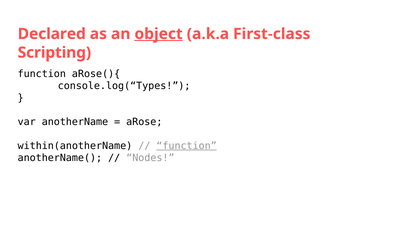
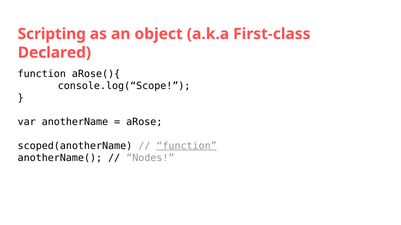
Declared: Declared -> Scripting (52, 34)
object underline: present -> none (159, 34)
Scripting: Scripting -> Declared (54, 53)
console.log(“Types: console.log(“Types -> console.log(“Scope (124, 86)
within(anotherName: within(anotherName -> scoped(anotherName (75, 146)
